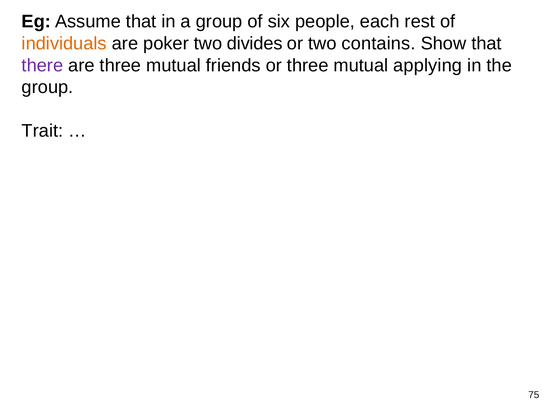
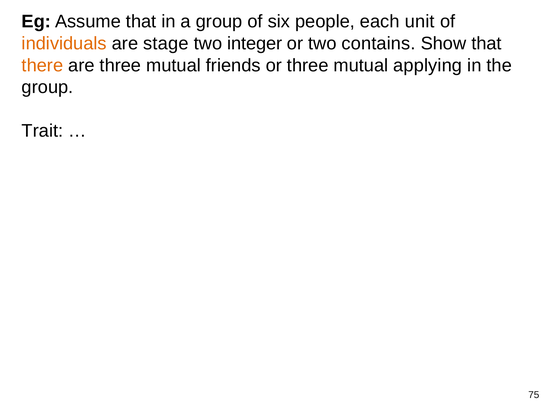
rest: rest -> unit (420, 22)
poker: poker -> stage (166, 44)
divides: divides -> integer (255, 44)
there colour: purple -> orange (42, 65)
